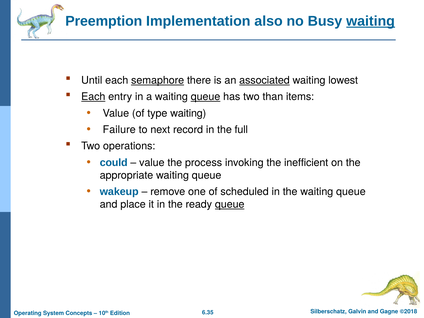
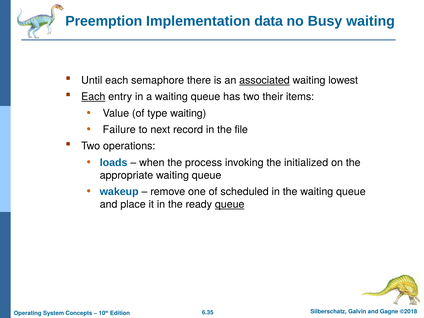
also: also -> data (269, 21)
waiting underline: present -> none (371, 21)
semaphore underline: present -> none (158, 80)
queue underline: present -> none (206, 97)
than: than -> their (273, 97)
full: full -> file (241, 130)
could: could -> loads (114, 163)
value: value -> when (152, 163)
inefficient: inefficient -> initialized (306, 163)
